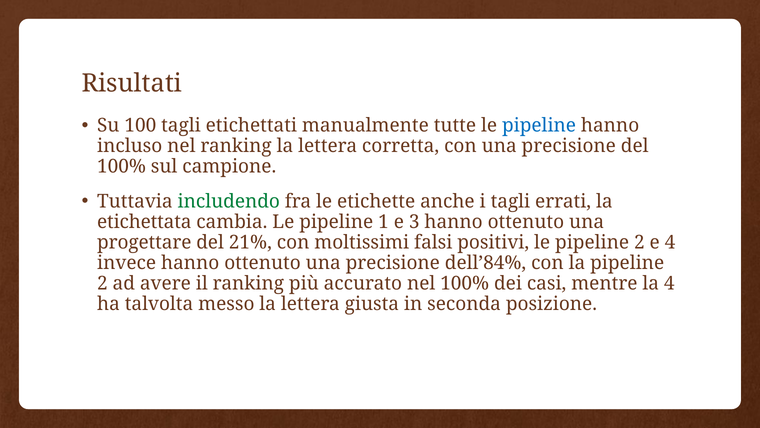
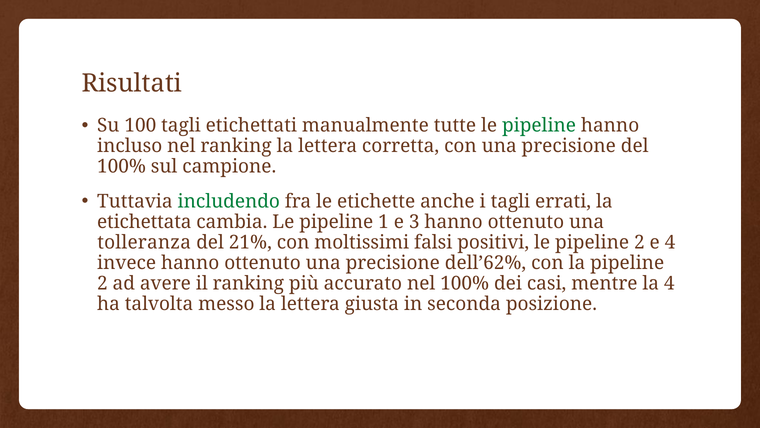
pipeline colour: blue -> green (539, 125)
progettare: progettare -> tolleranza (144, 242)
dell’84%: dell’84% -> dell’62% (486, 263)
